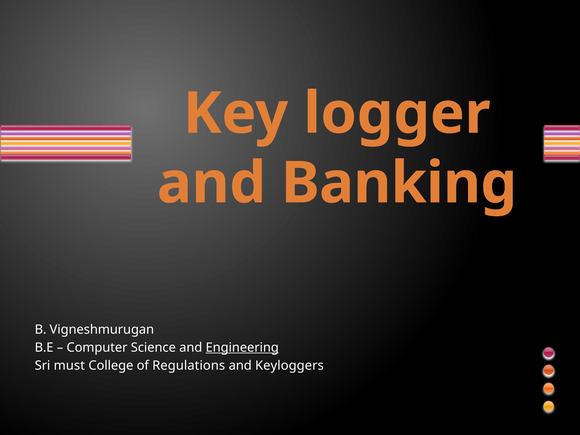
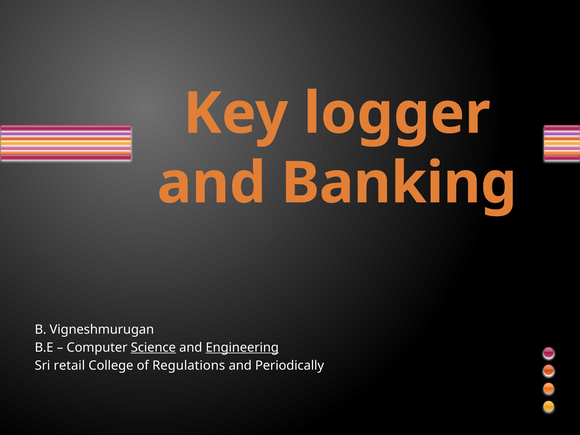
Science underline: none -> present (153, 347)
must: must -> retail (69, 365)
Keyloggers: Keyloggers -> Periodically (290, 365)
